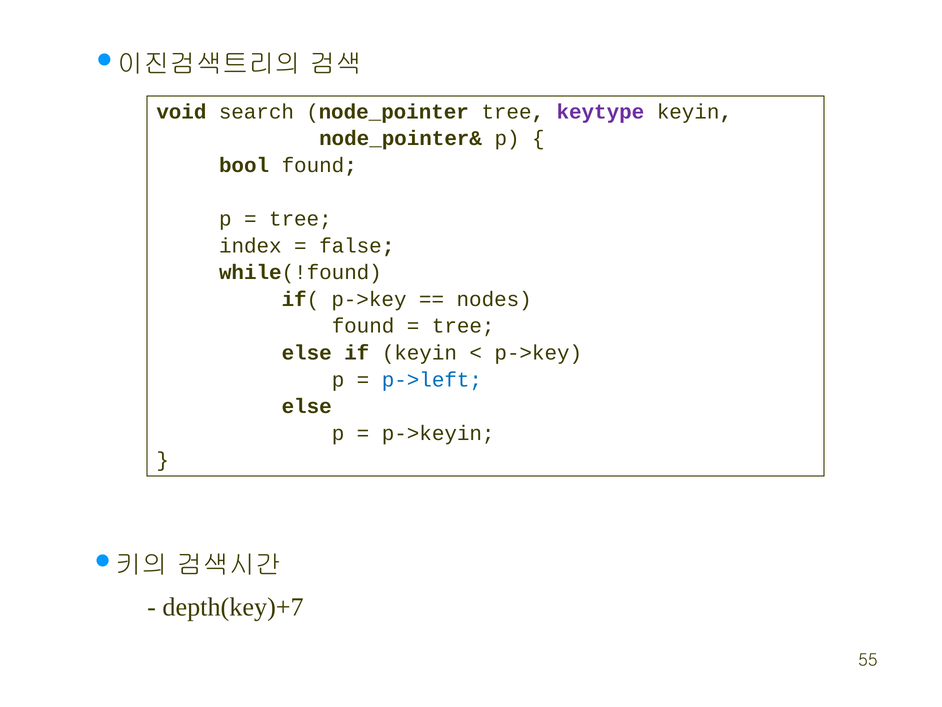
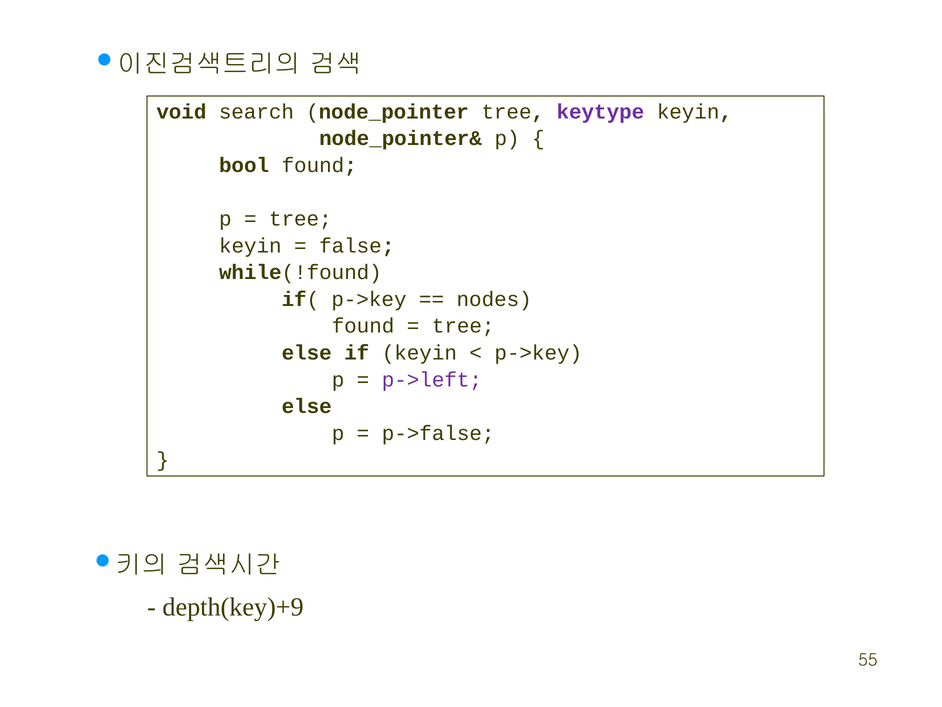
index: index -> keyin (250, 246)
p->left colour: blue -> purple (432, 379)
p->keyin: p->keyin -> p->false (438, 433)
depth(key)+7: depth(key)+7 -> depth(key)+9 (233, 607)
